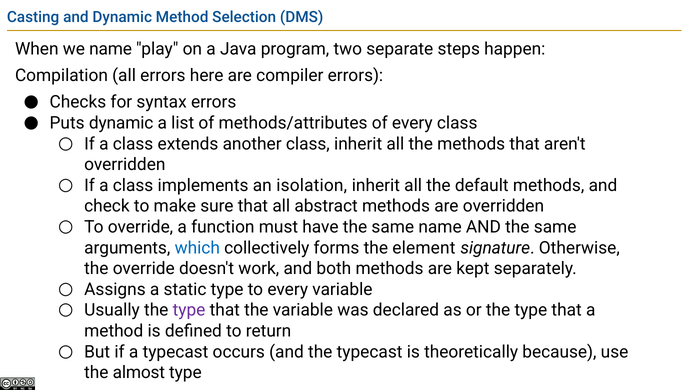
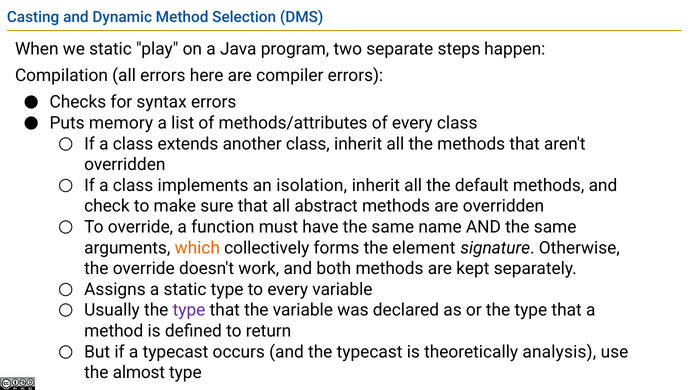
we name: name -> static (111, 49)
Puts dynamic: dynamic -> memory (121, 123)
which colour: blue -> orange (197, 247)
because: because -> analysis (559, 351)
